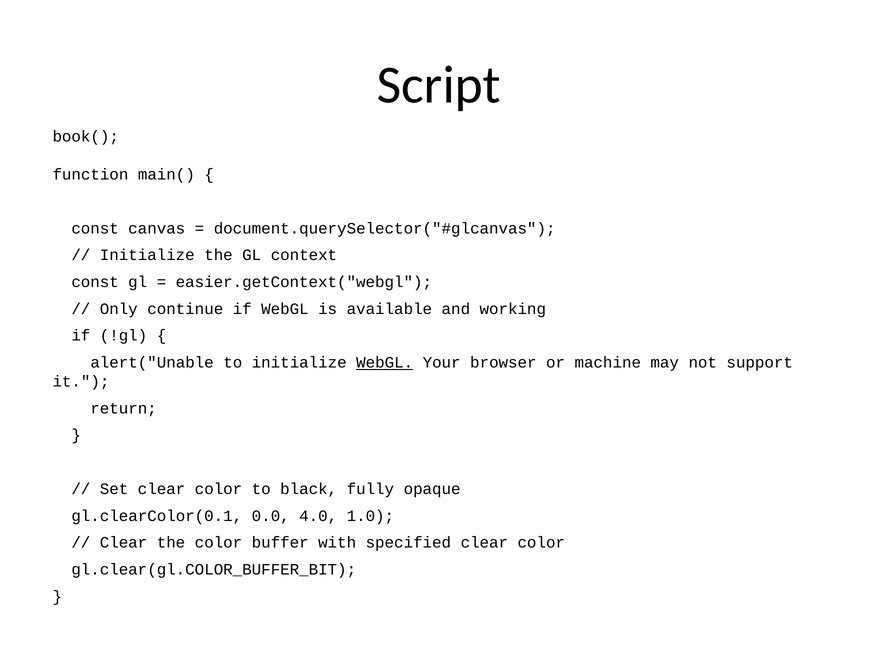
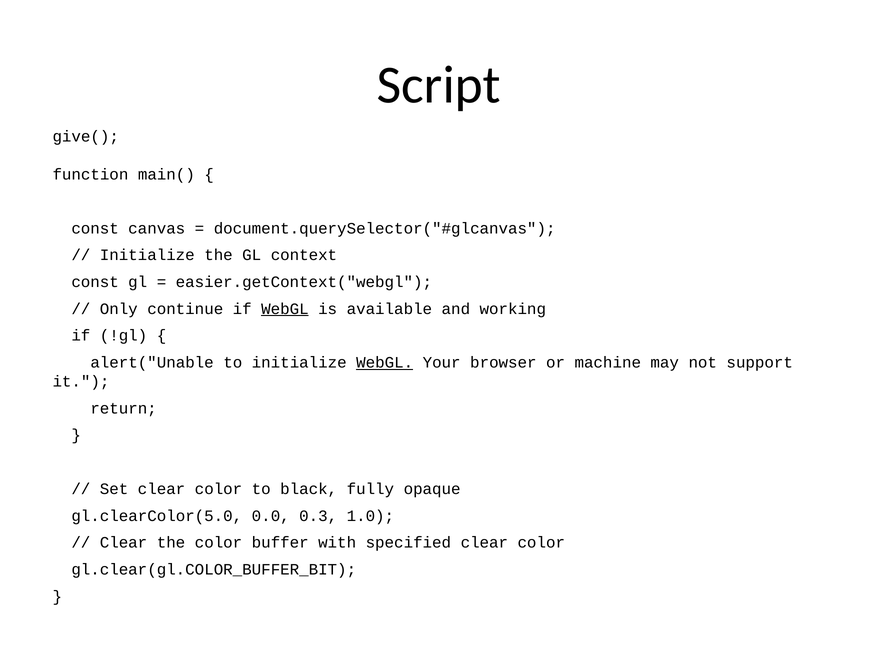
book(: book( -> give( (86, 137)
WebGL underline: none -> present (285, 309)
gl.clearColor(0.1: gl.clearColor(0.1 -> gl.clearColor(5.0 (157, 516)
4.0: 4.0 -> 0.3 (318, 516)
